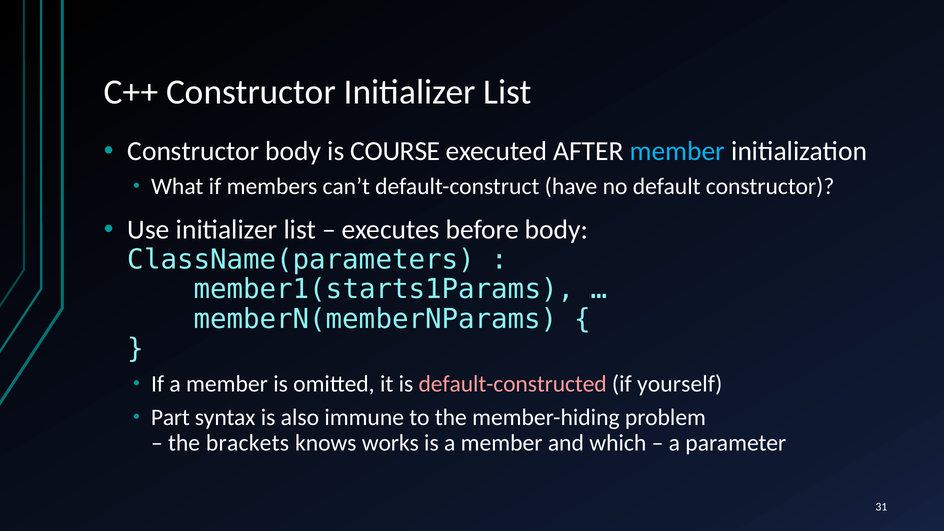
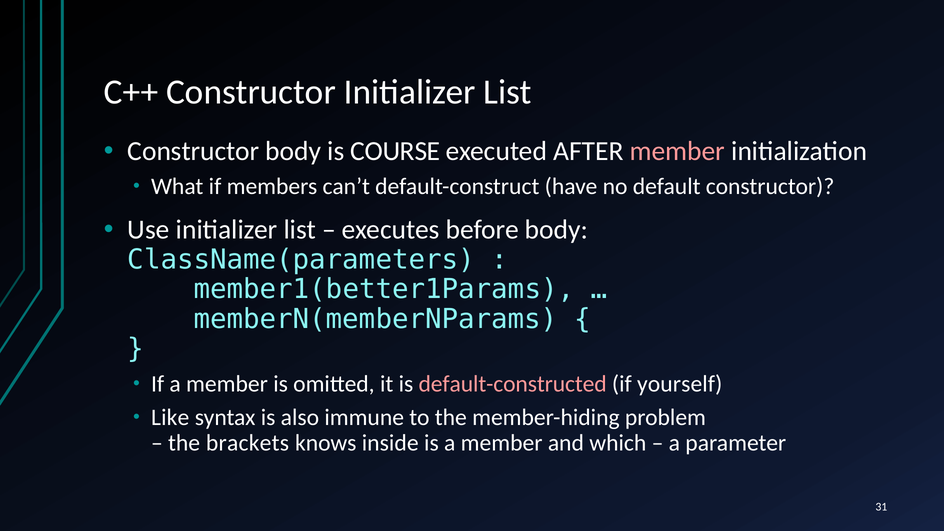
member colour: light blue -> pink (677, 151)
member1(starts1Params: member1(starts1Params -> member1(better1Params (384, 289)
Part: Part -> Like (170, 418)
works: works -> inside (390, 443)
